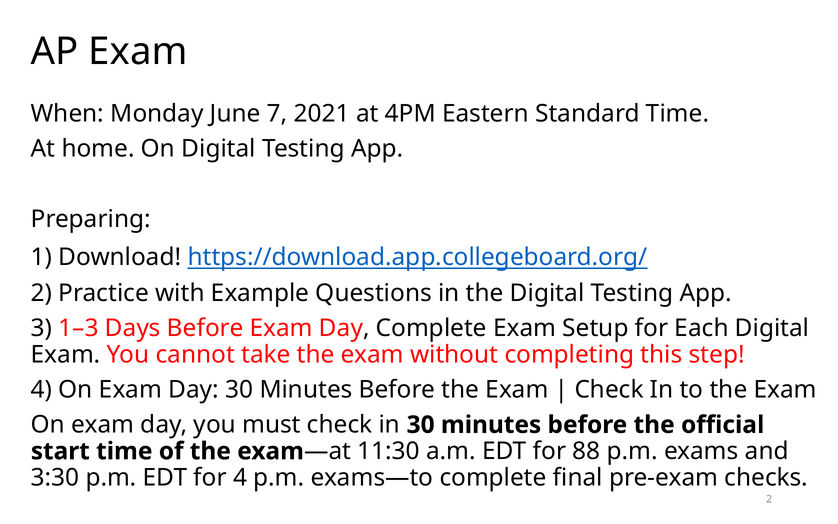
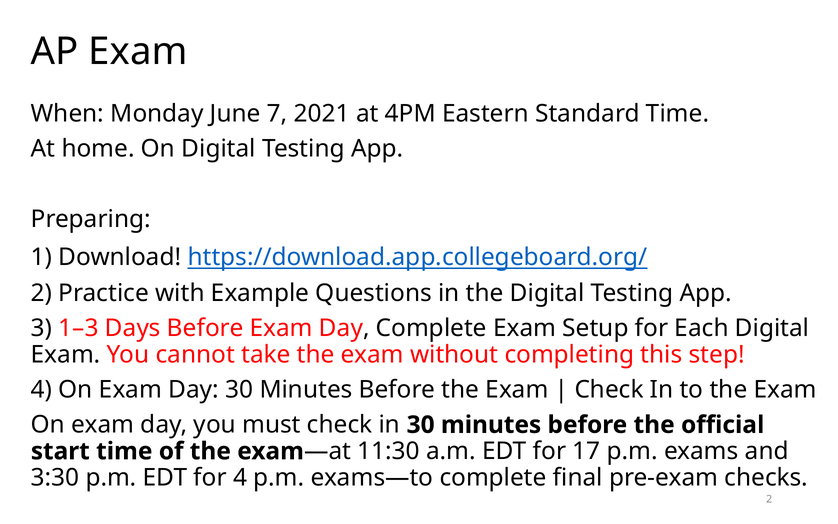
88: 88 -> 17 (586, 451)
